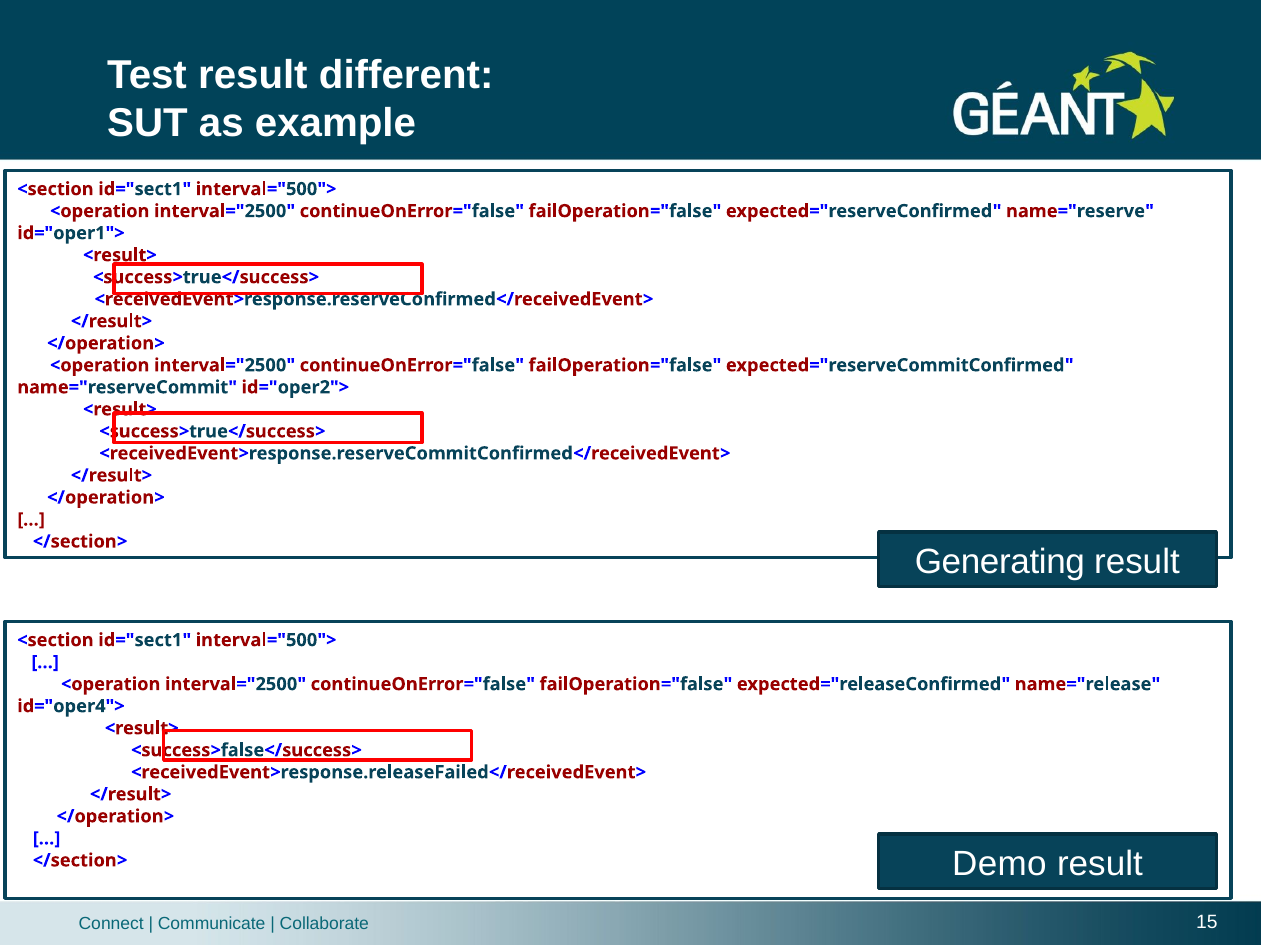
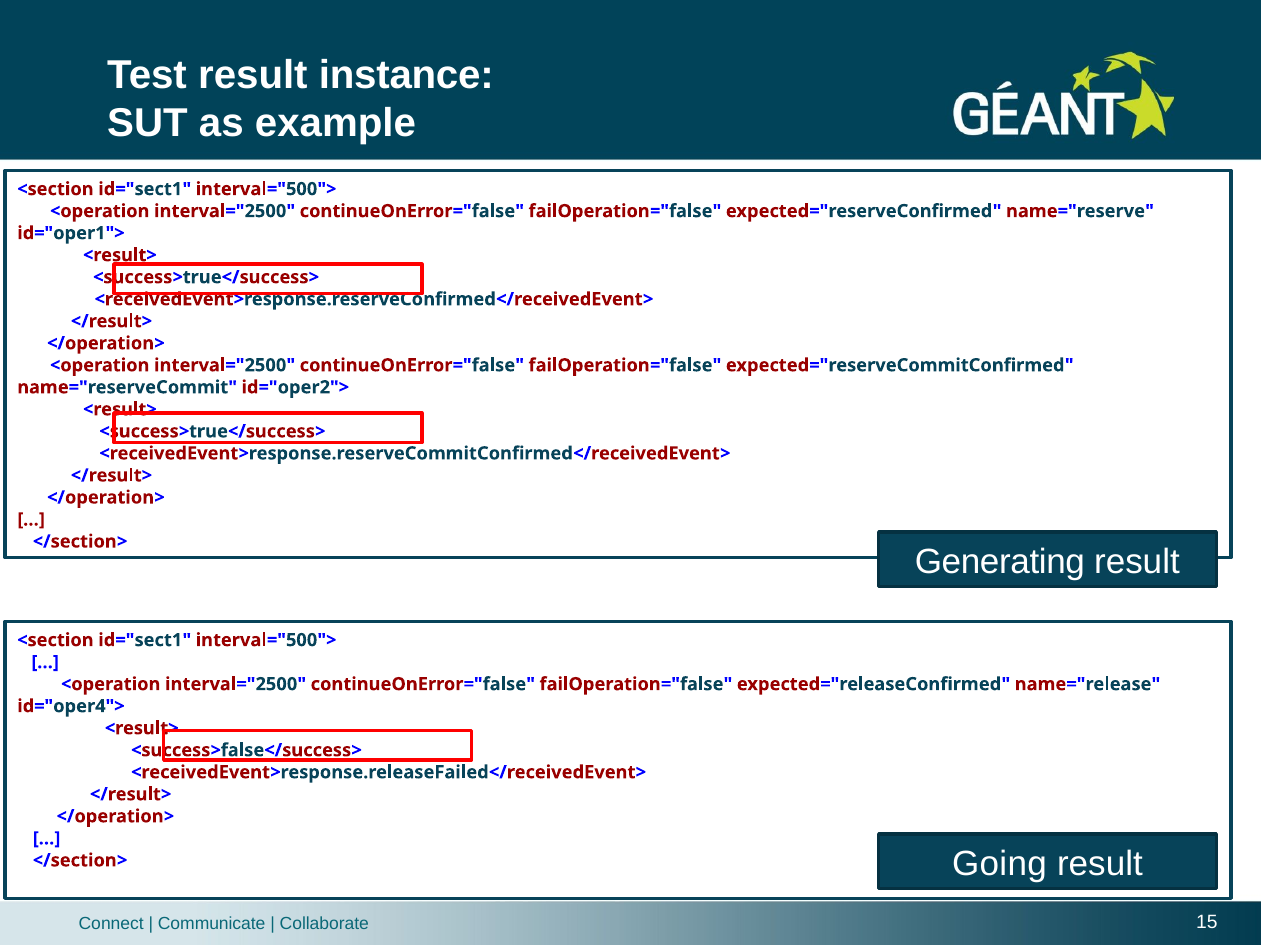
different: different -> instance (406, 75)
Demo: Demo -> Going (999, 864)
